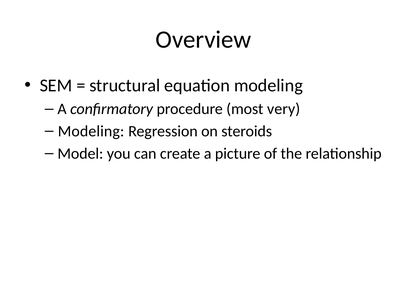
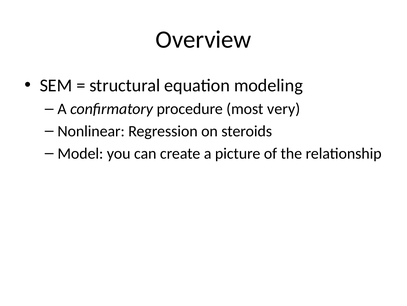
Modeling: Modeling -> Nonlinear (91, 131)
